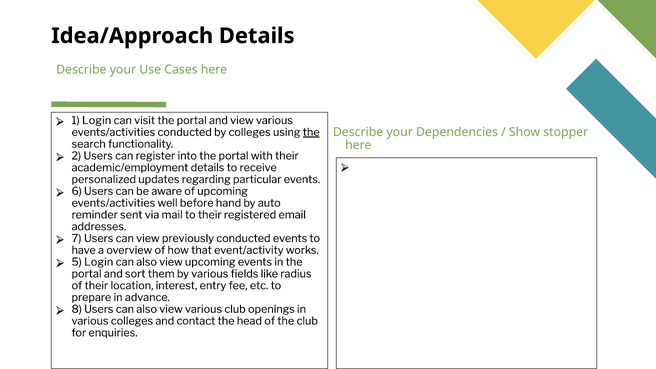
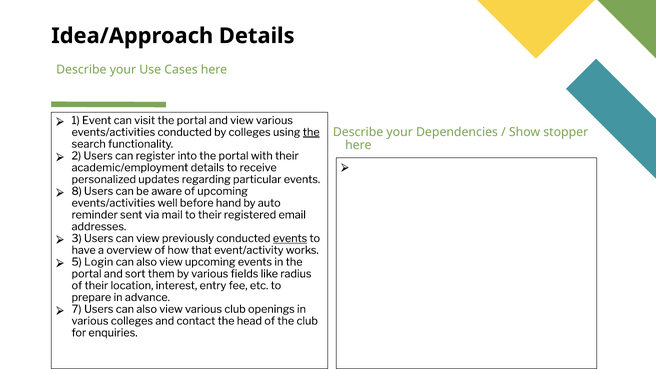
1 Login: Login -> Event (97, 120)
6: 6 -> 8 (77, 191)
7: 7 -> 3 (77, 238)
events underline: none -> present (290, 238)
8: 8 -> 7 (77, 309)
